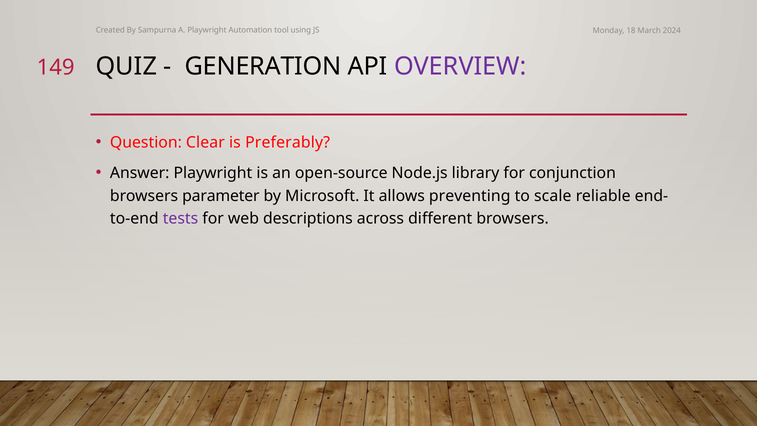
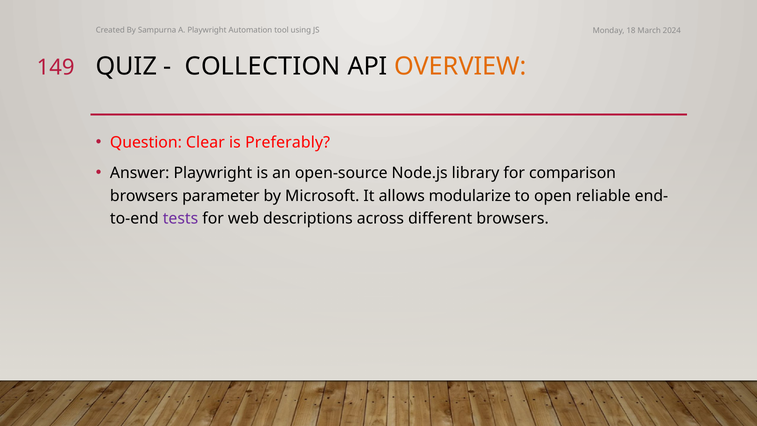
GENERATION: GENERATION -> COLLECTION (263, 66)
OVERVIEW colour: purple -> orange (460, 66)
conjunction: conjunction -> comparison (573, 173)
preventing: preventing -> modularize (470, 196)
scale: scale -> open (553, 196)
